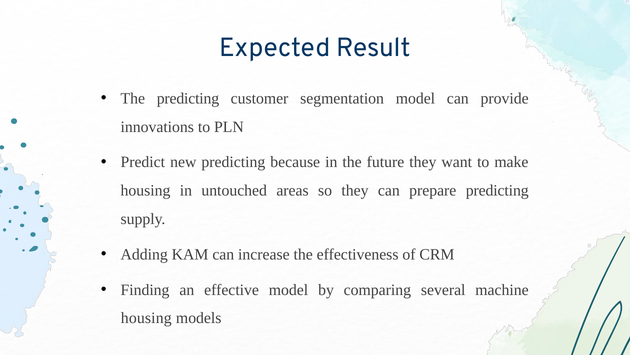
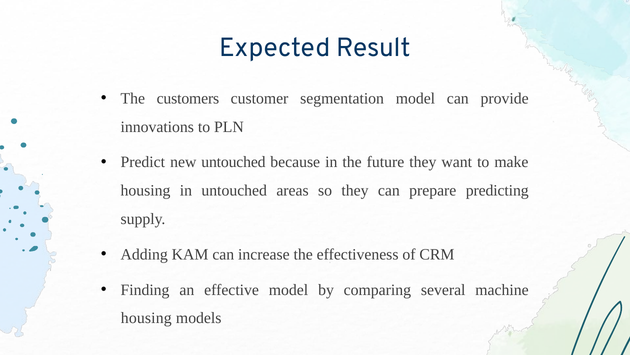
The predicting: predicting -> customers (188, 98)
new predicting: predicting -> untouched (233, 162)
